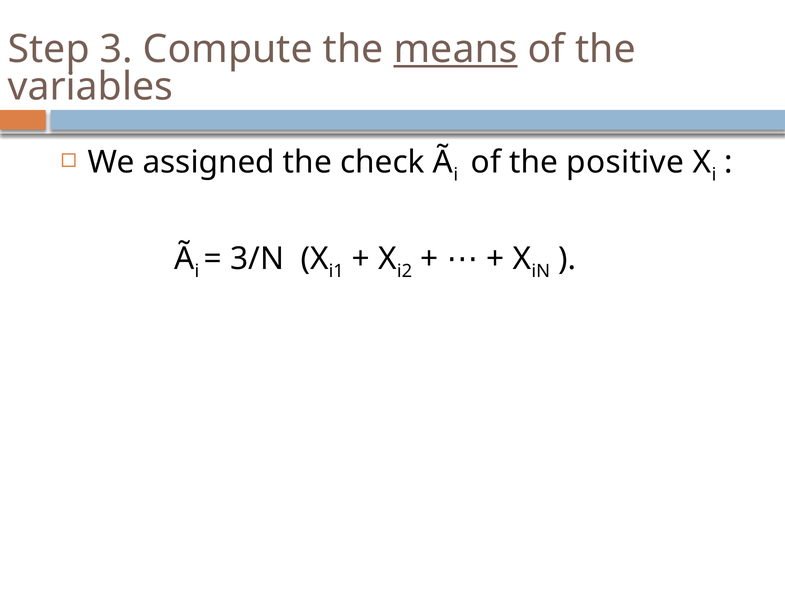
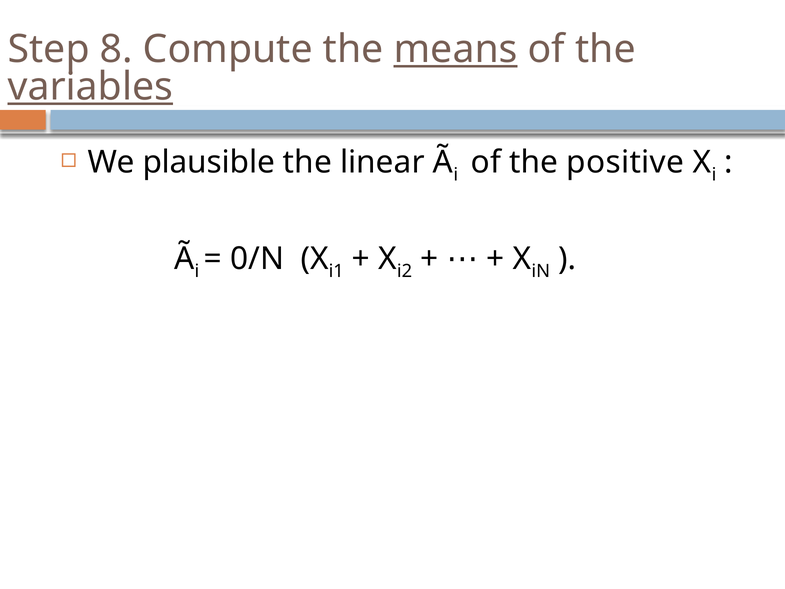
3: 3 -> 8 (116, 49)
variables underline: none -> present (90, 87)
assigned: assigned -> plausible (209, 162)
check: check -> linear (382, 162)
3/N: 3/N -> 0/N (257, 259)
